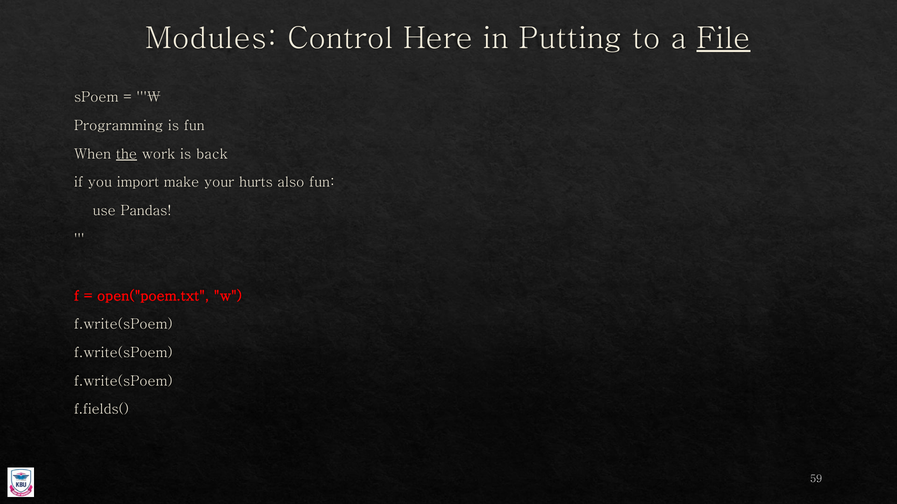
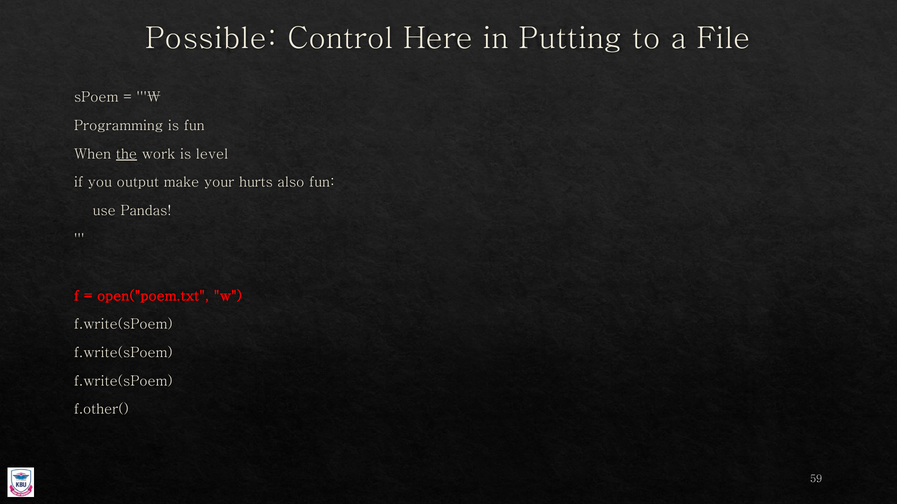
Modules: Modules -> Possible (211, 38)
File underline: present -> none (724, 38)
back: back -> level (212, 154)
import: import -> output (138, 183)
f.fields(: f.fields( -> f.other( (101, 410)
